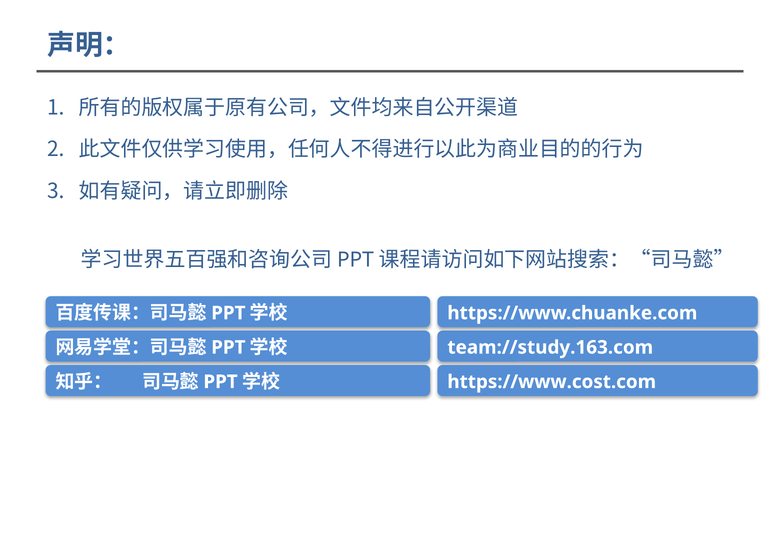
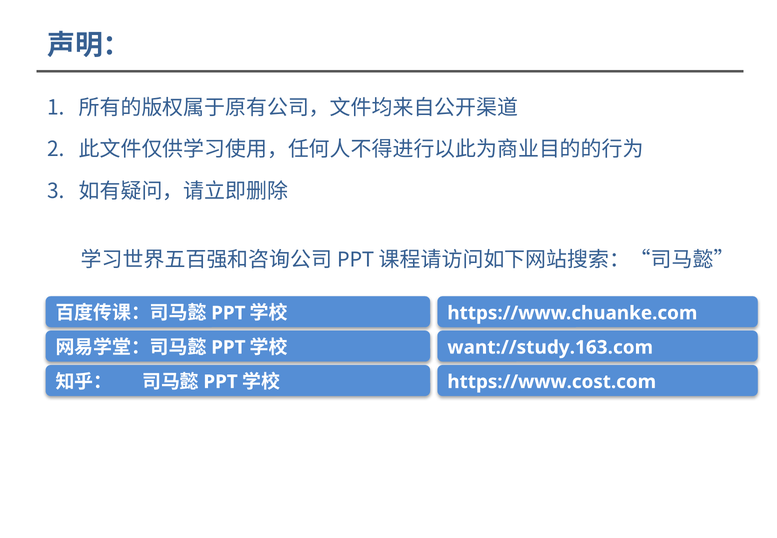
team://study.163.com: team://study.163.com -> want://study.163.com (550, 347)
